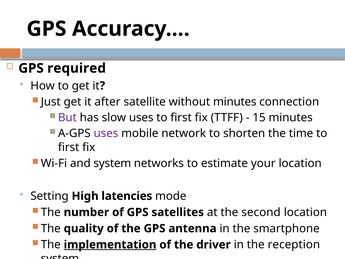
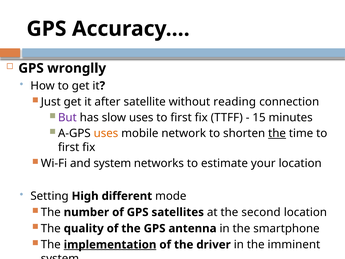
required: required -> wronglly (77, 68)
without minutes: minutes -> reading (235, 102)
uses colour: purple -> orange (106, 133)
the underline: none -> present (277, 133)
latencies: latencies -> different (127, 196)
reception: reception -> imminent (294, 244)
